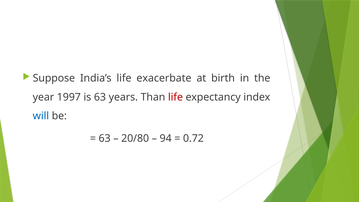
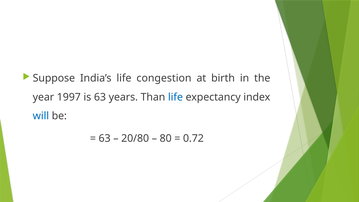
exacerbate: exacerbate -> congestion (164, 78)
life colour: red -> blue (175, 97)
94: 94 -> 80 (166, 138)
